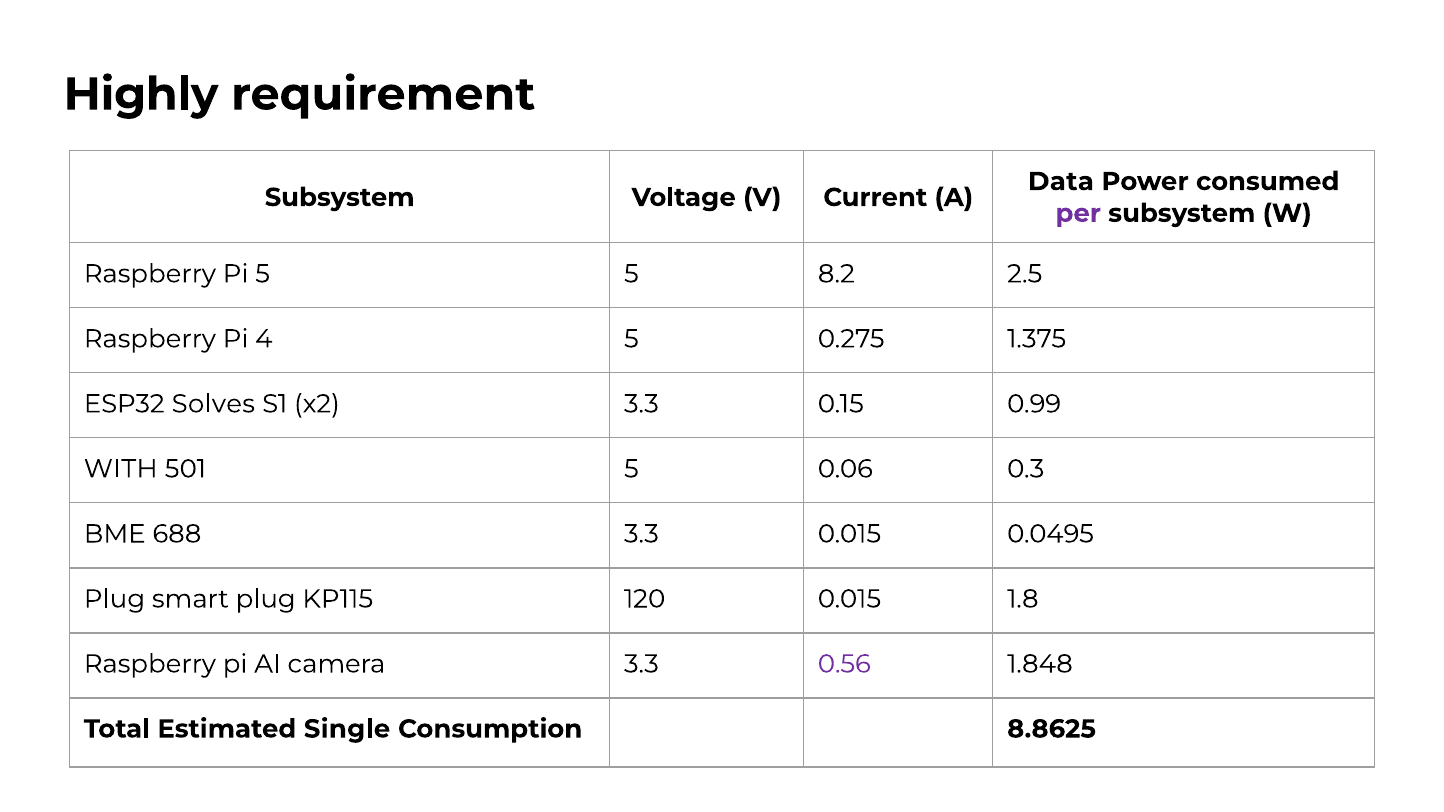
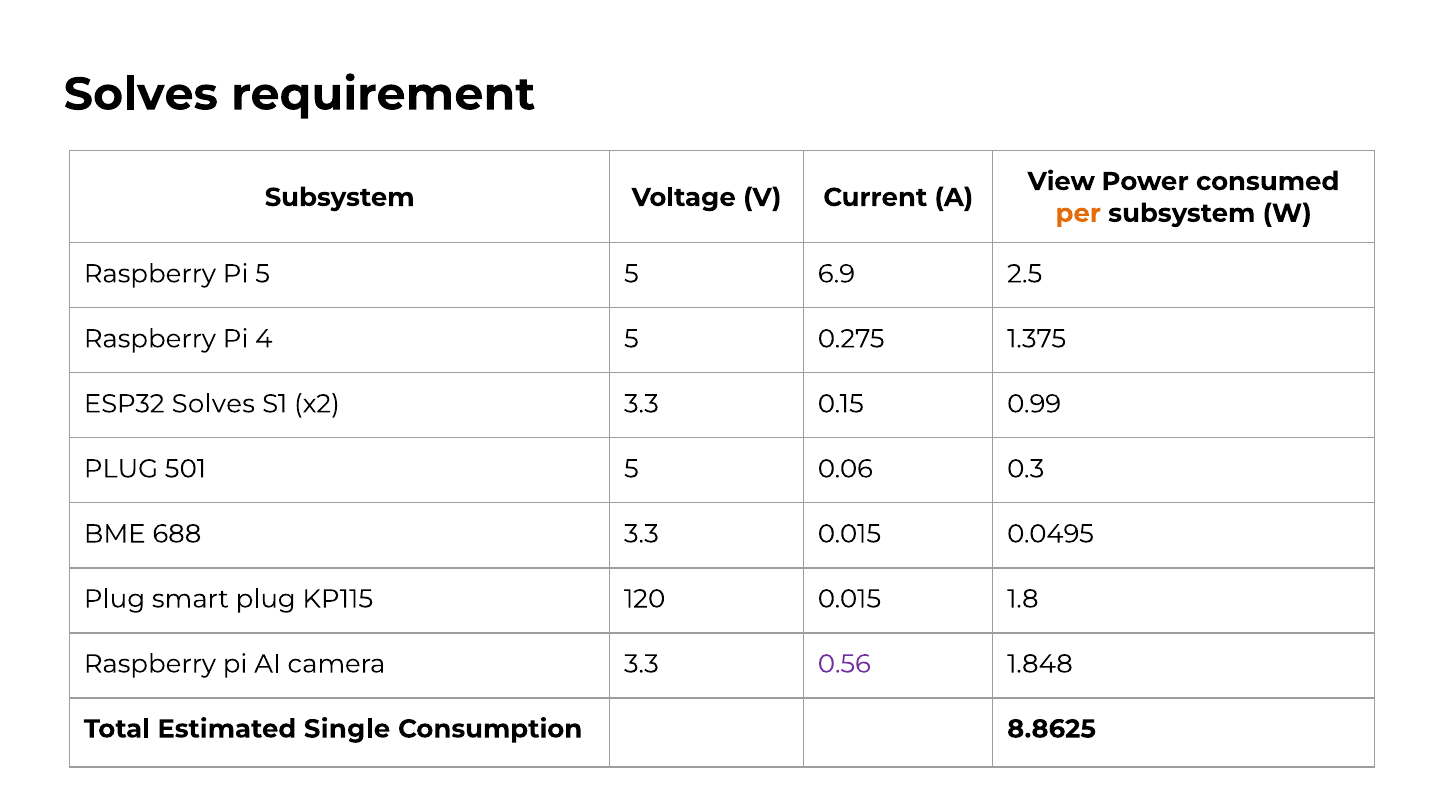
Highly: Highly -> Solves (141, 94)
Data: Data -> View (1061, 182)
per colour: purple -> orange (1078, 213)
8.2: 8.2 -> 6.9 (836, 274)
WITH: WITH -> PLUG (121, 469)
